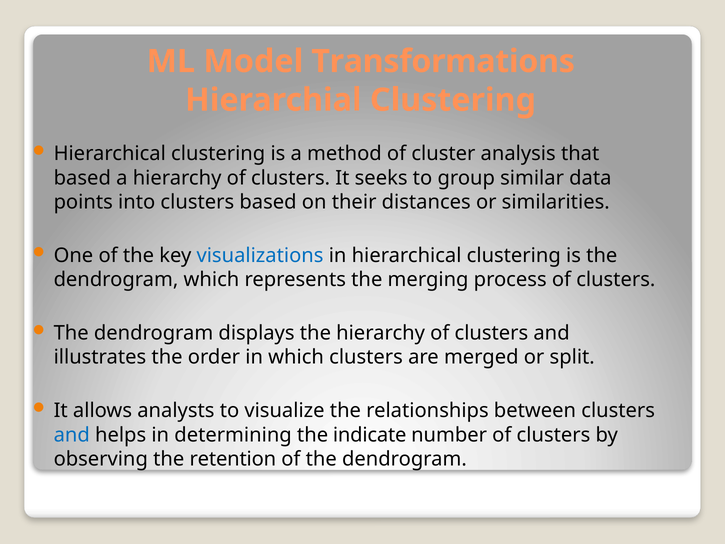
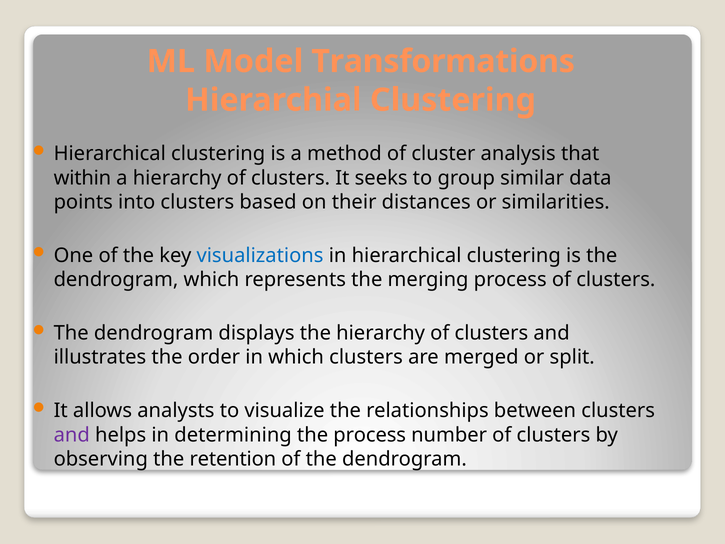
based: based -> within (82, 178)
and colour: blue -> purple (72, 435)
the indicate: indicate -> process (370, 435)
